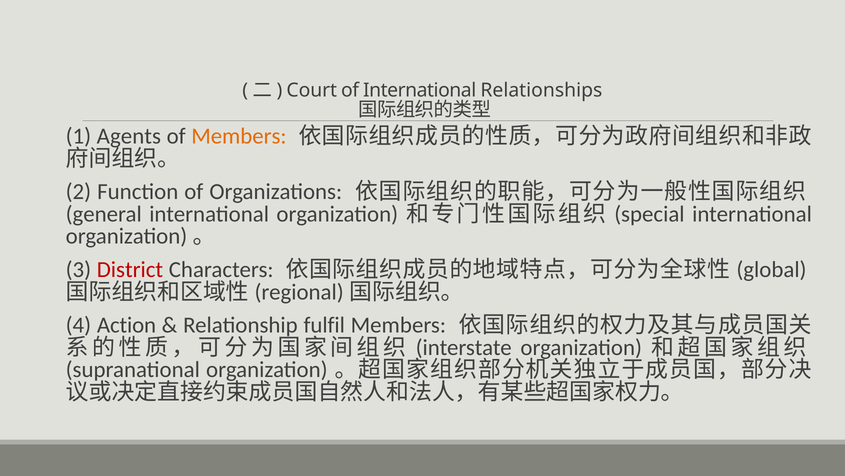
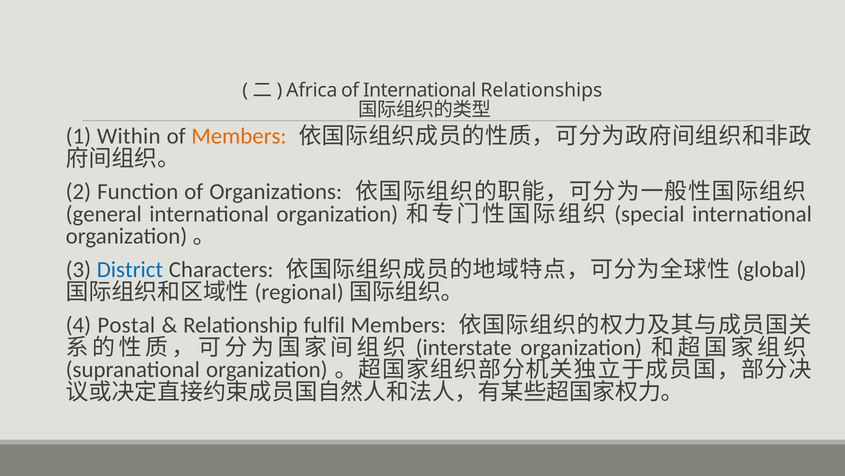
Court: Court -> Africa (312, 90)
Agents: Agents -> Within (129, 136)
District colour: red -> blue (130, 269)
Action: Action -> Postal (126, 325)
